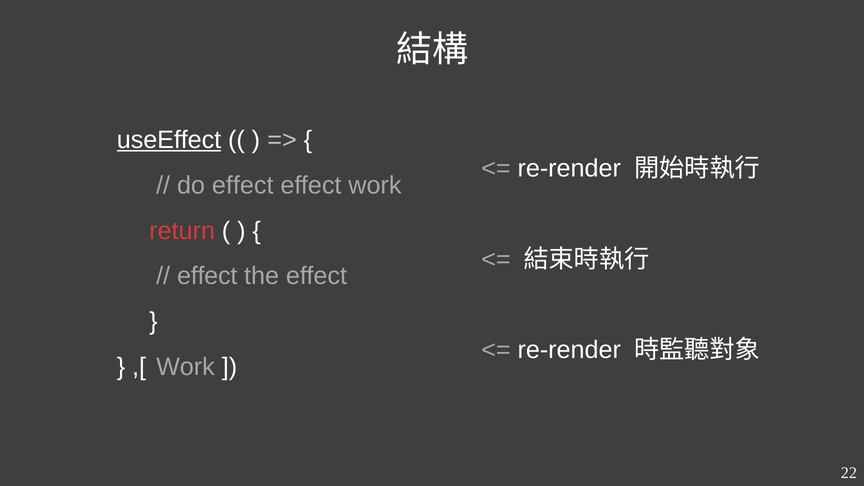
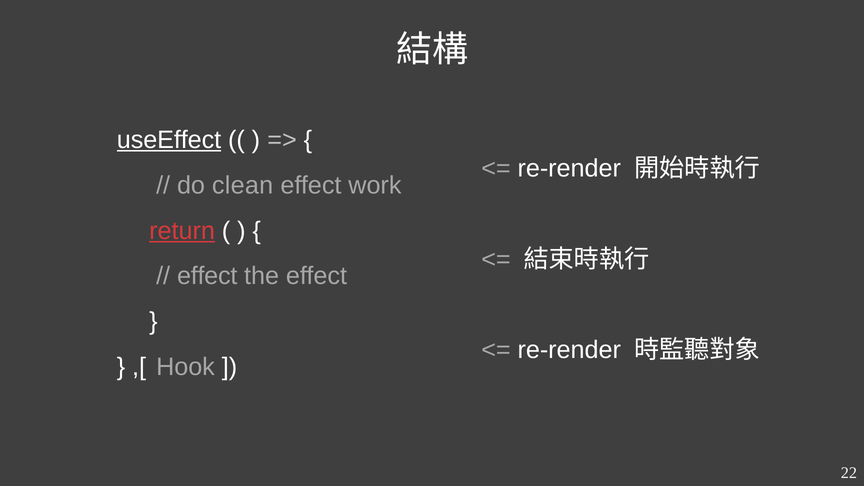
do effect: effect -> clean (243, 185)
return underline: none -> present (182, 231)
Work: Work -> Hook (185, 367)
